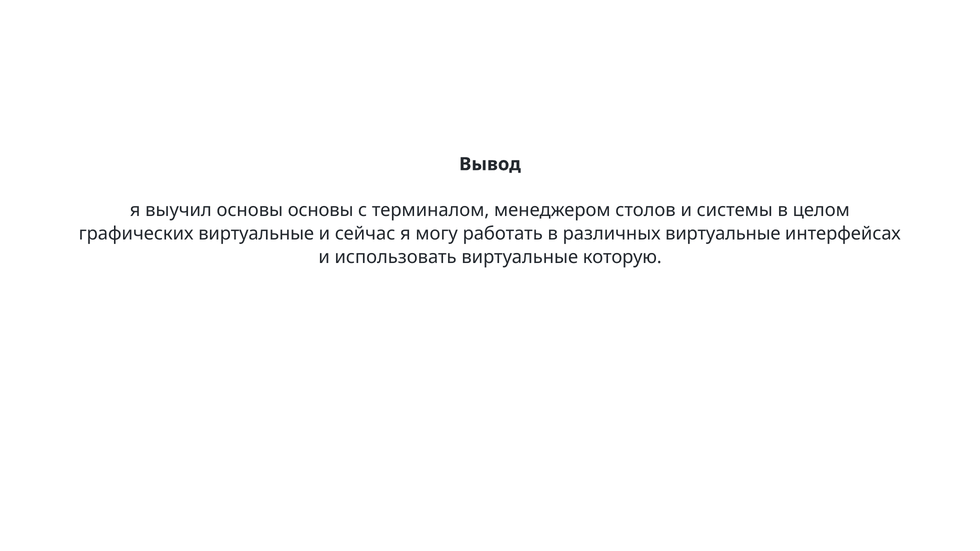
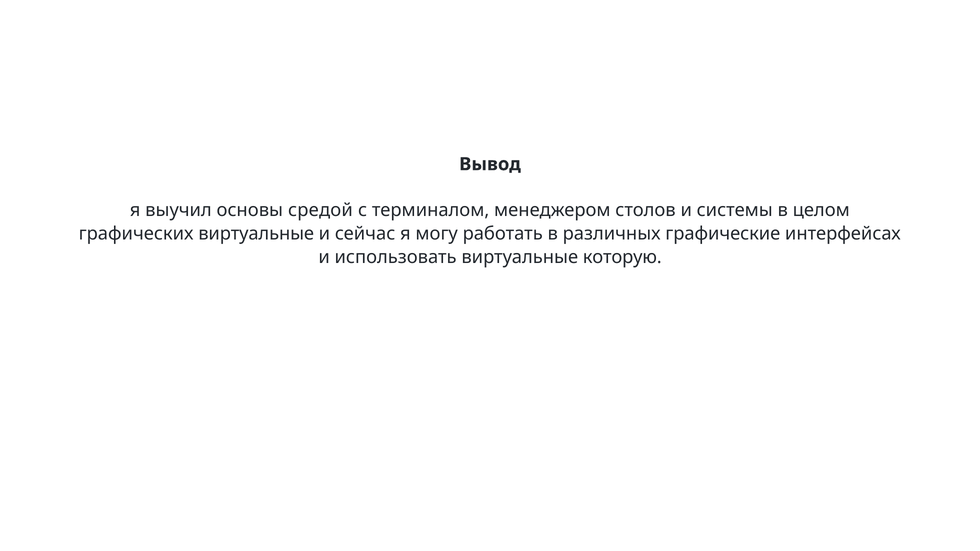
основы основы: основы -> средой (320, 210)
различных виртуальные: виртуальные -> графические (723, 234)
